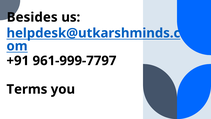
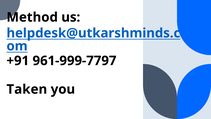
Besides: Besides -> Method (32, 17)
Terms: Terms -> Taken (27, 89)
